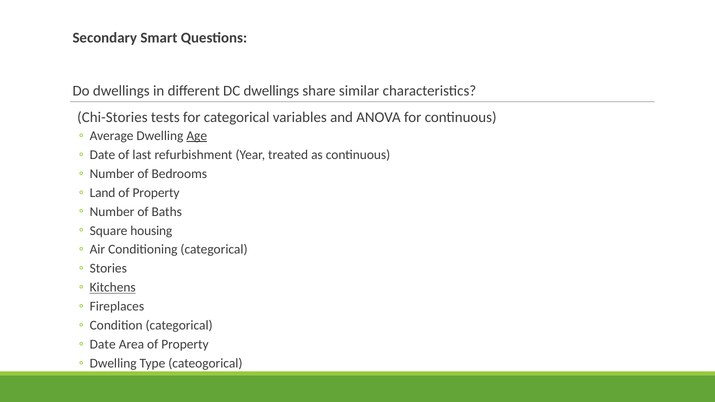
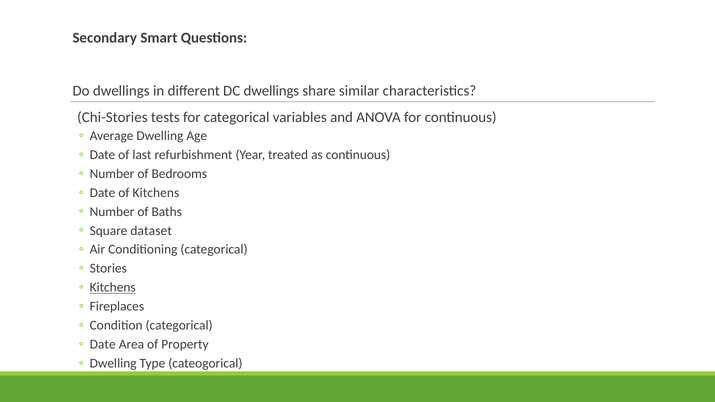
Age underline: present -> none (197, 136)
Land: Land -> Date (103, 193)
Property: Property -> Kitchens (156, 193)
housing: housing -> dataset (151, 231)
